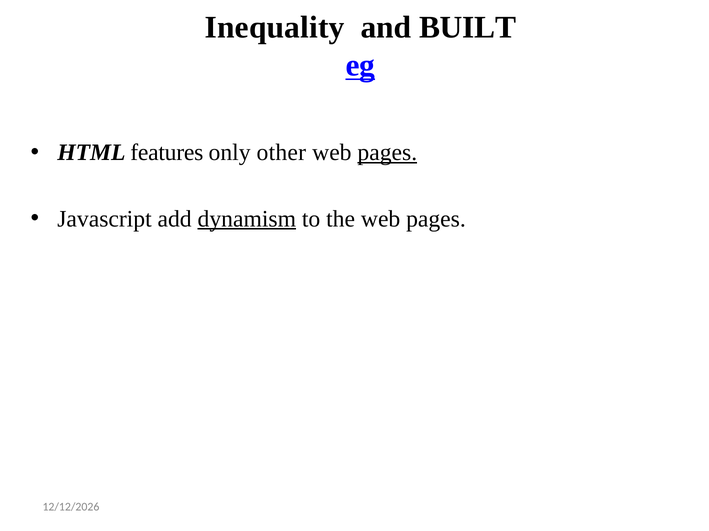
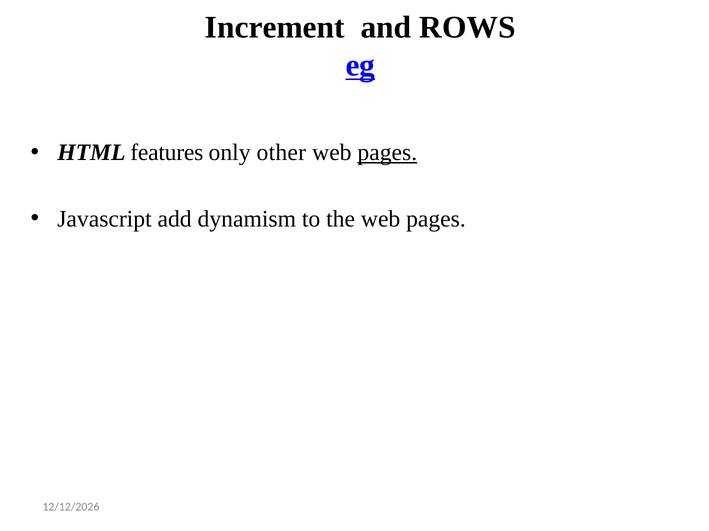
Inequality: Inequality -> Increment (275, 28)
BUILT: BUILT -> ROWS (467, 28)
dynamism underline: present -> none (247, 219)
